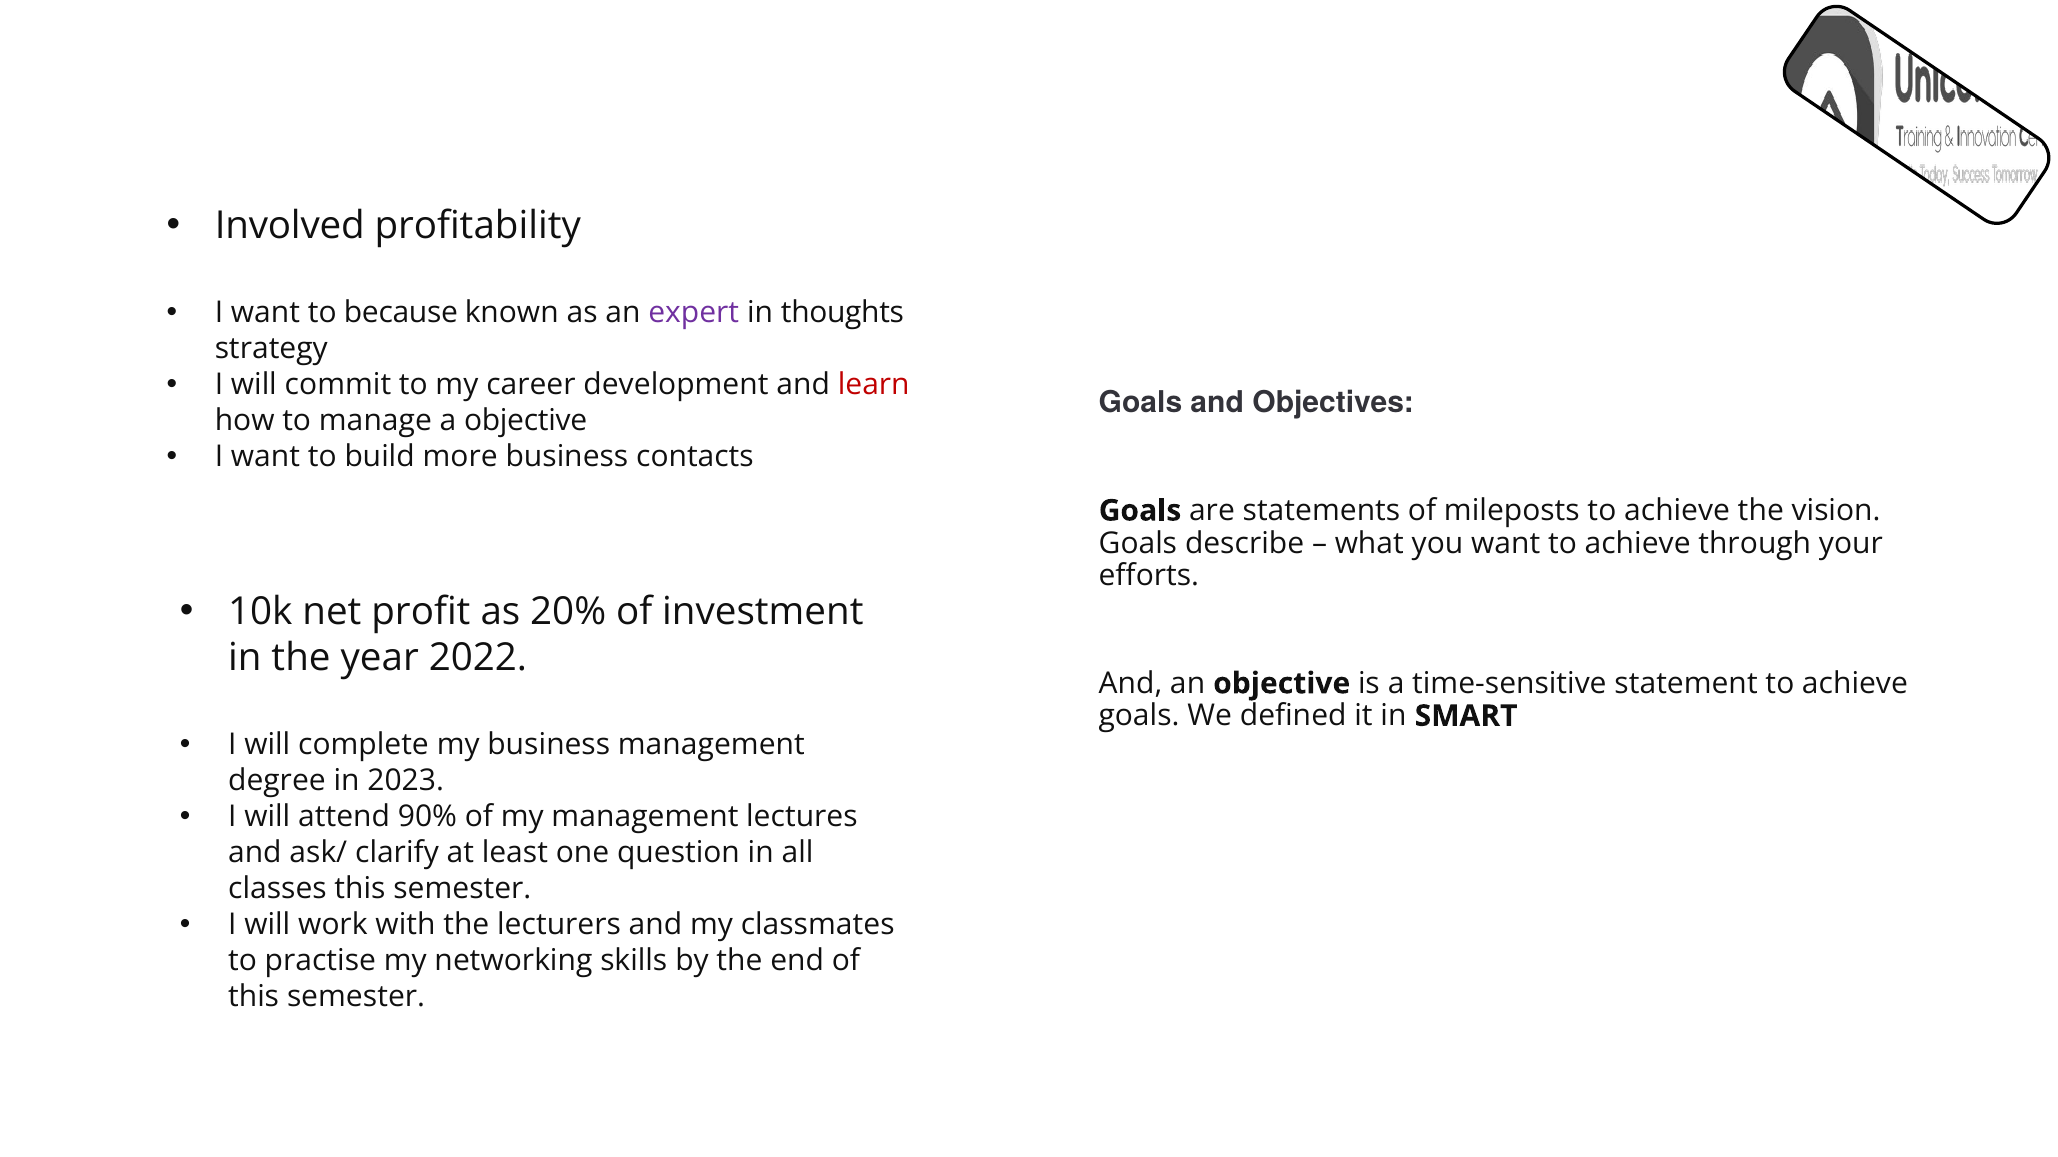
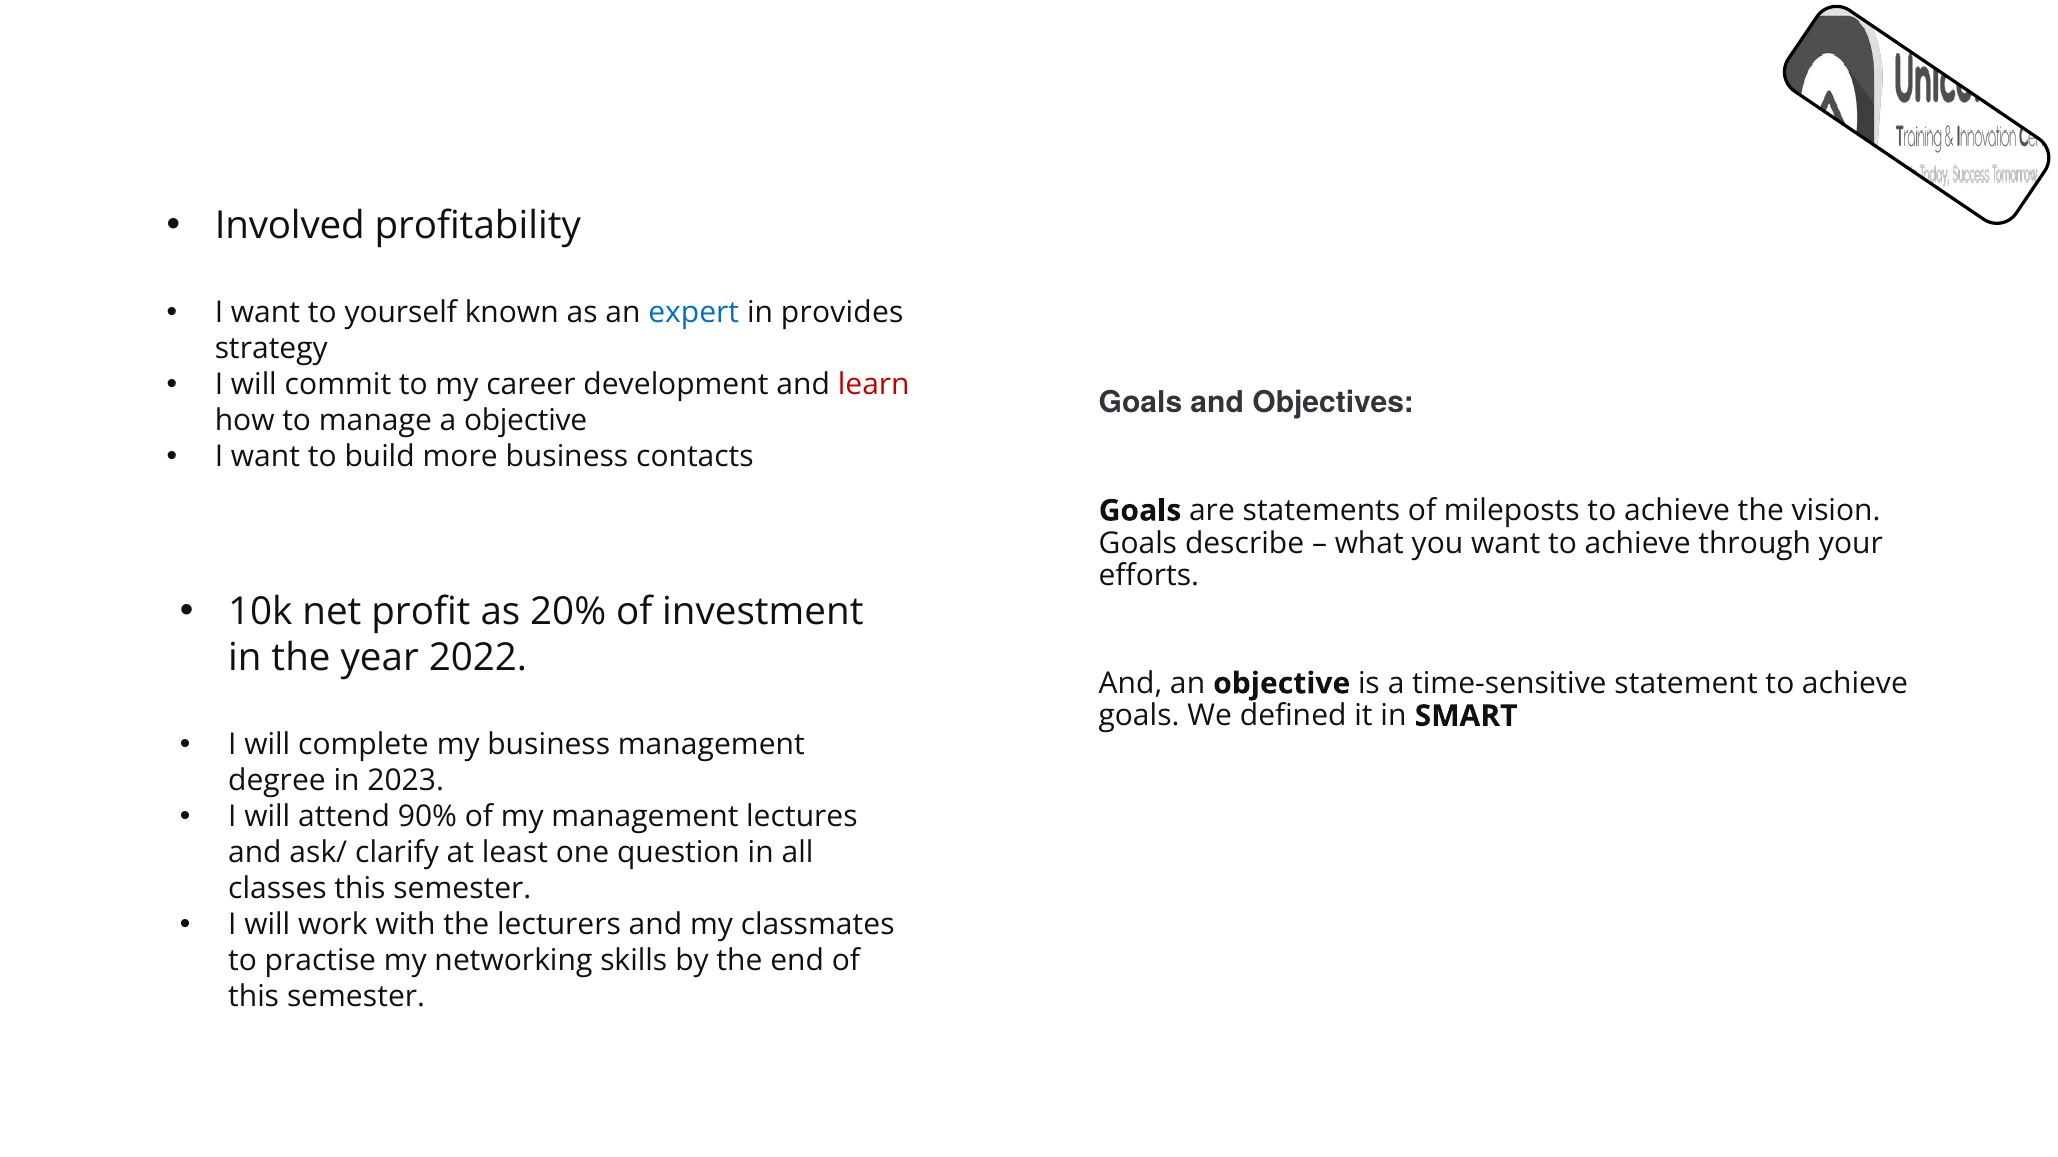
because: because -> yourself (401, 313)
expert colour: purple -> blue (694, 313)
thoughts: thoughts -> provides (842, 313)
